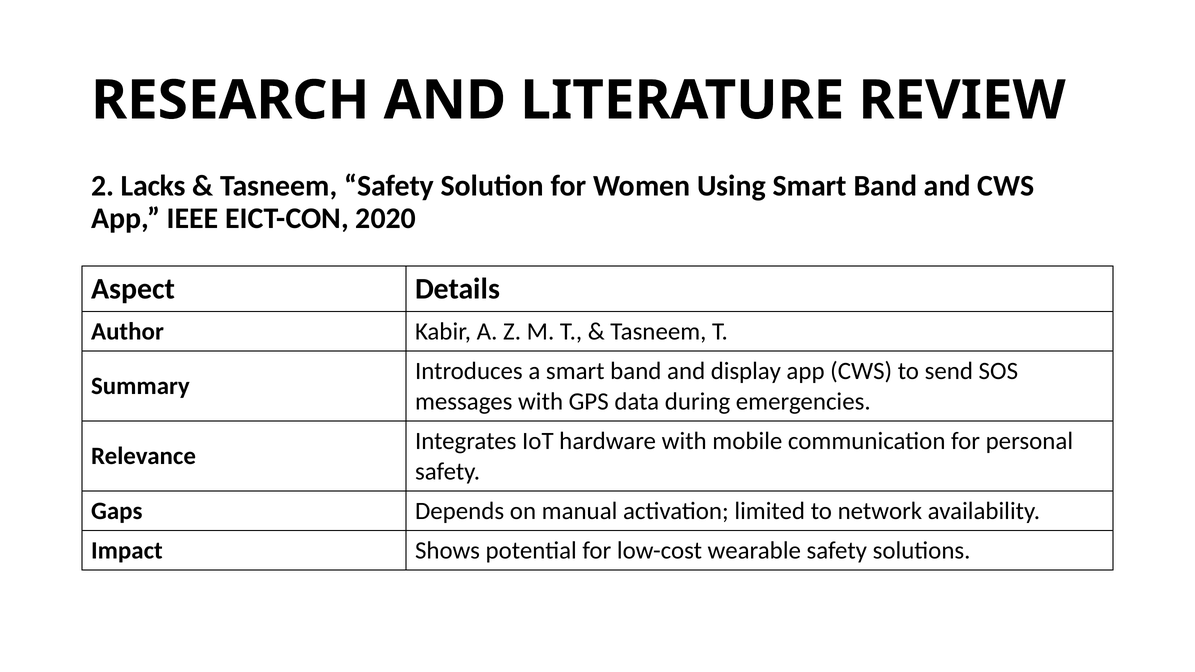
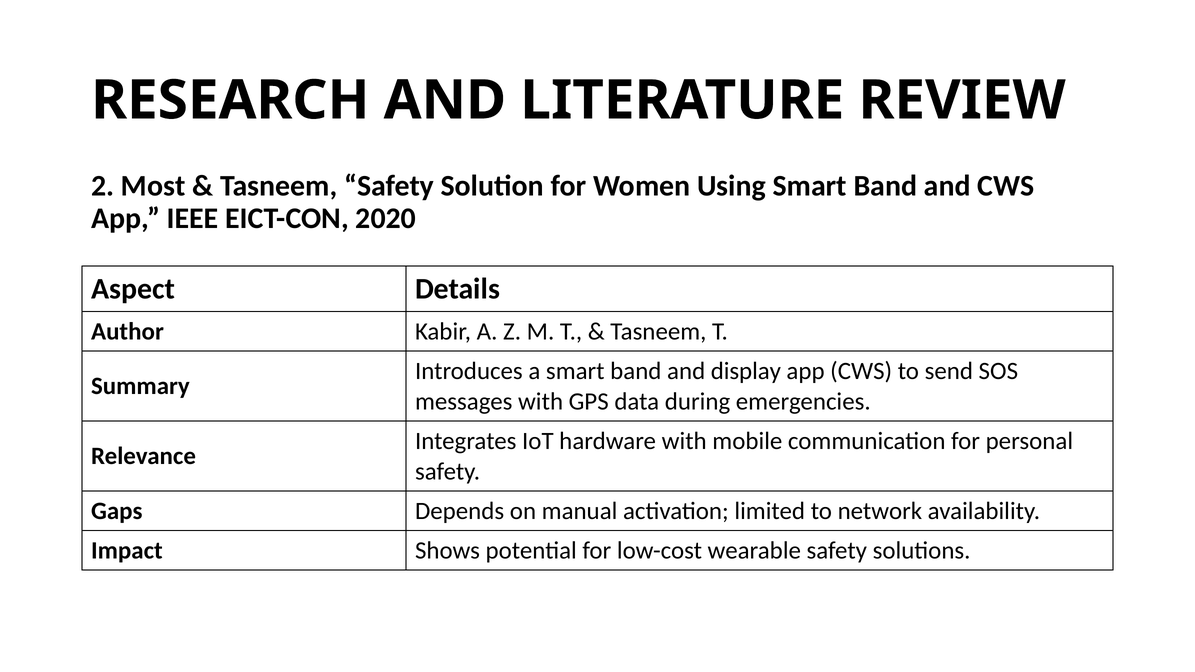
Lacks: Lacks -> Most (153, 186)
